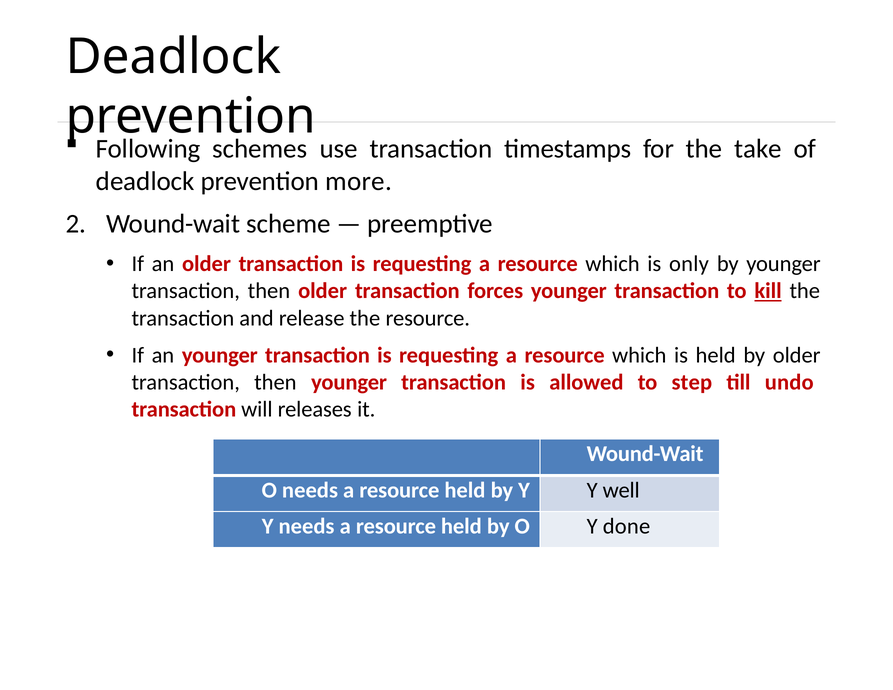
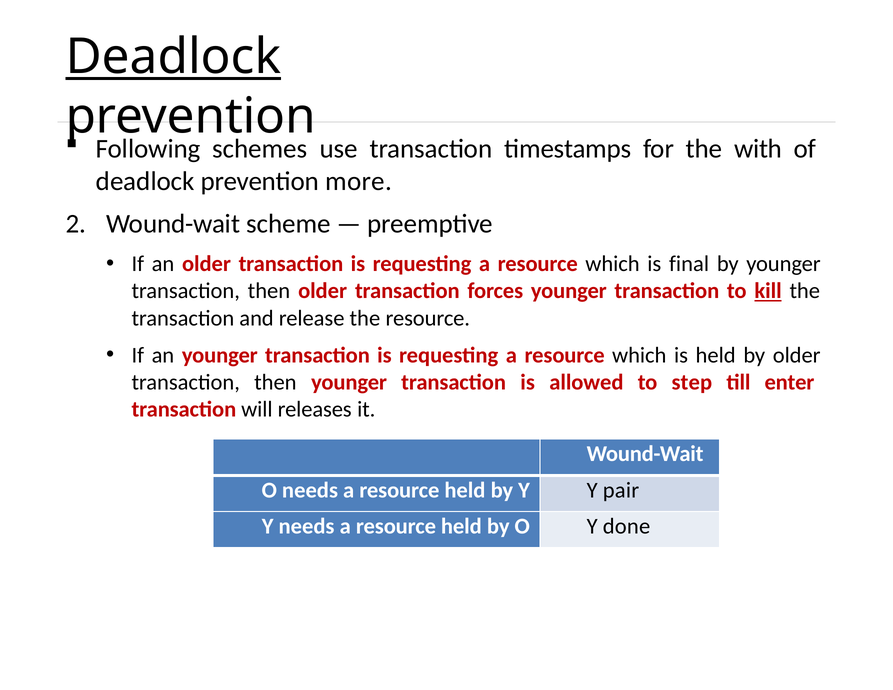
Deadlock underline: none -> present (173, 57)
take: take -> with (758, 149)
only: only -> final (689, 264)
undo: undo -> enter (789, 382)
well: well -> pair (621, 490)
